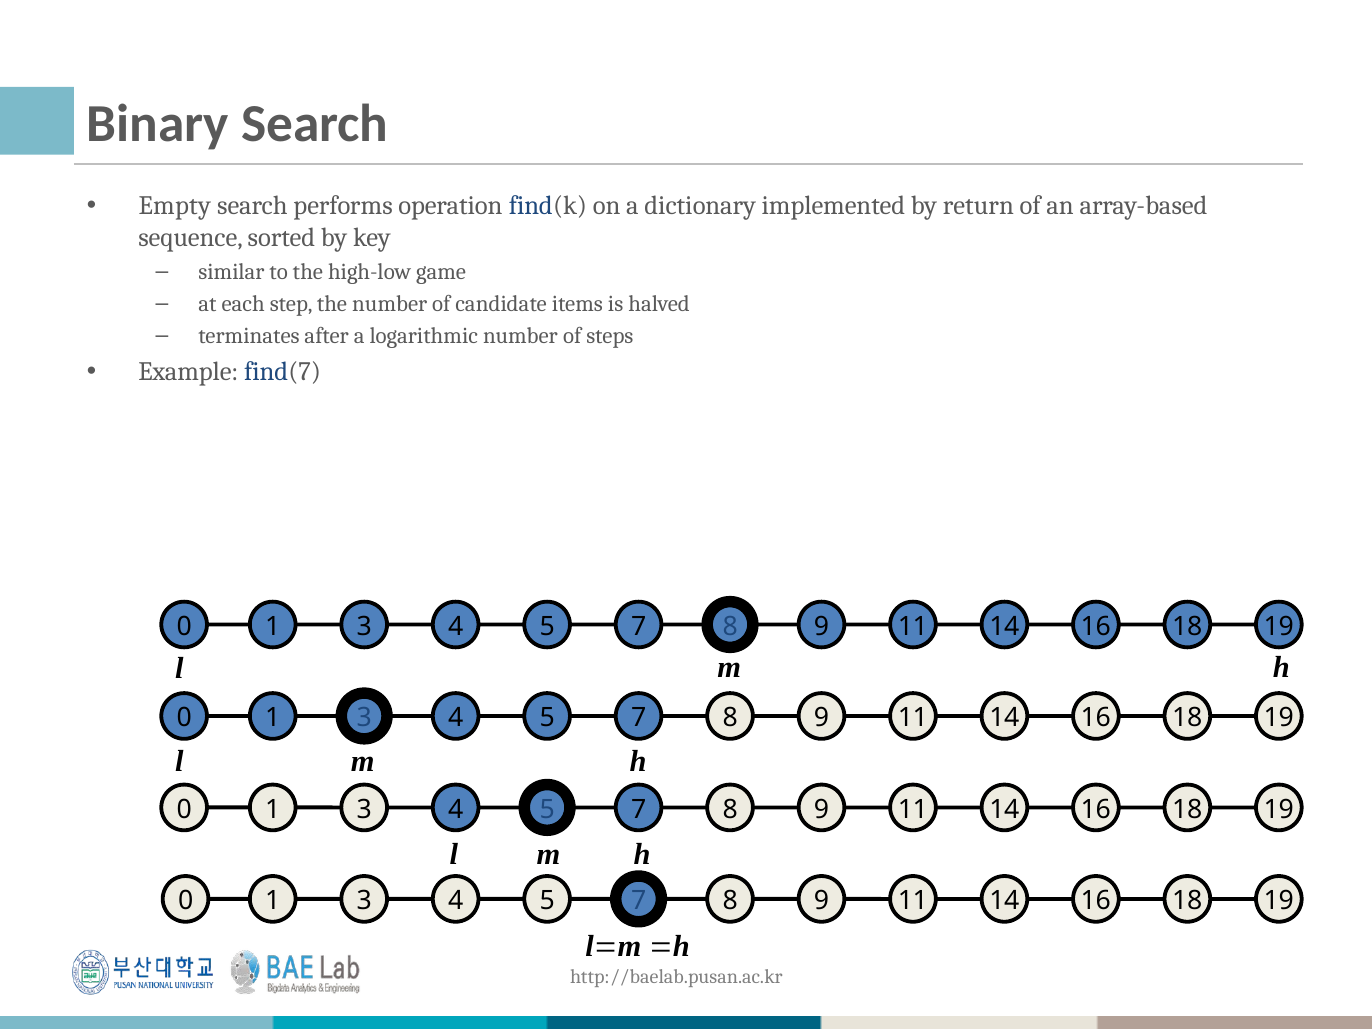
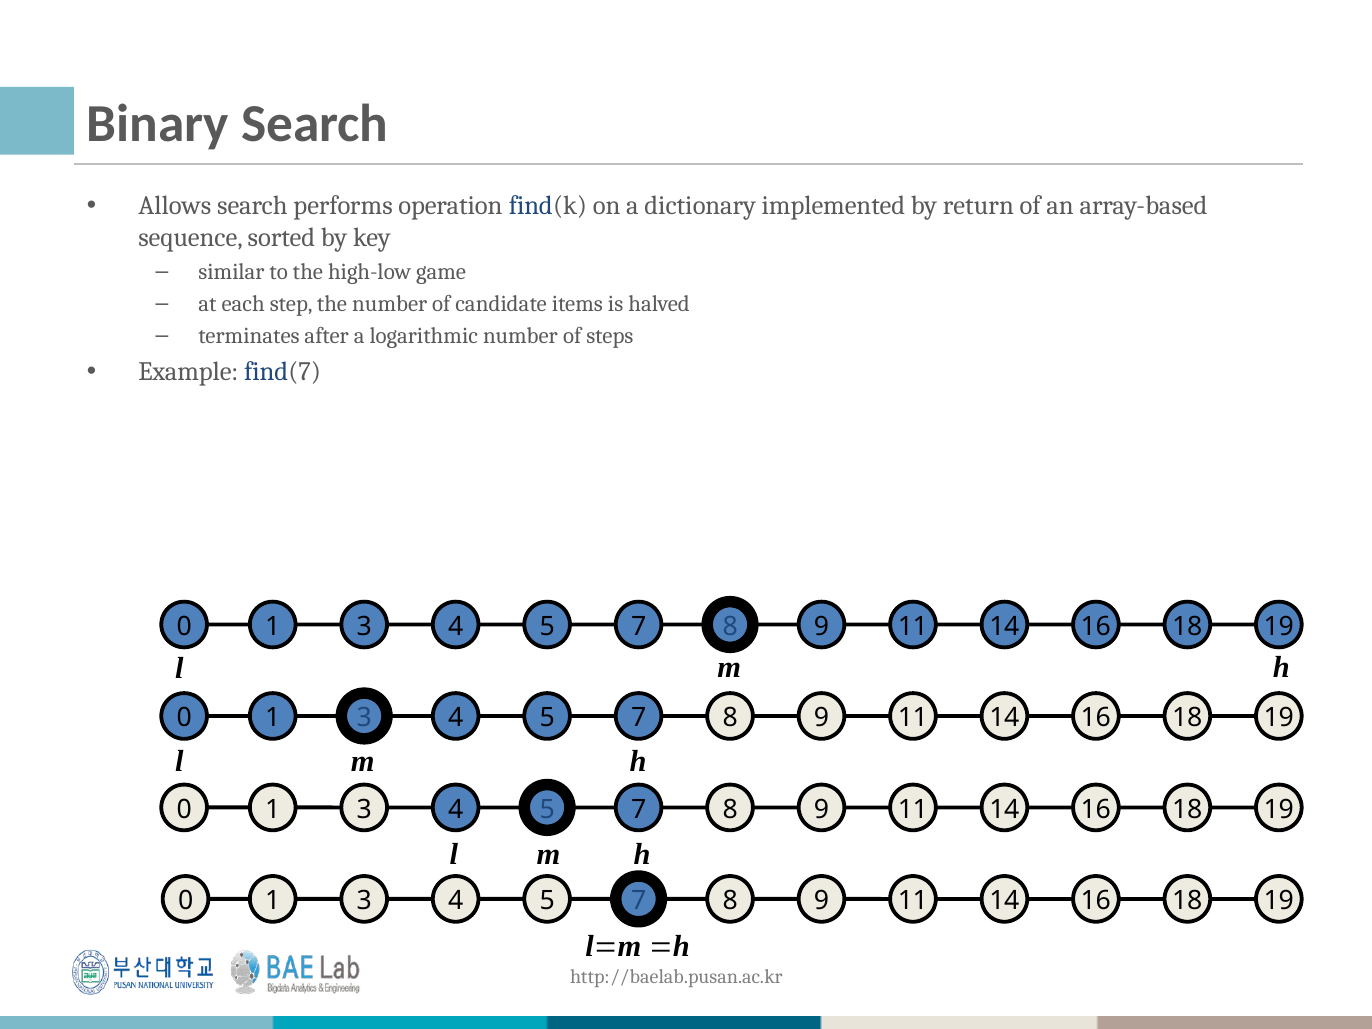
Empty: Empty -> Allows (175, 206)
